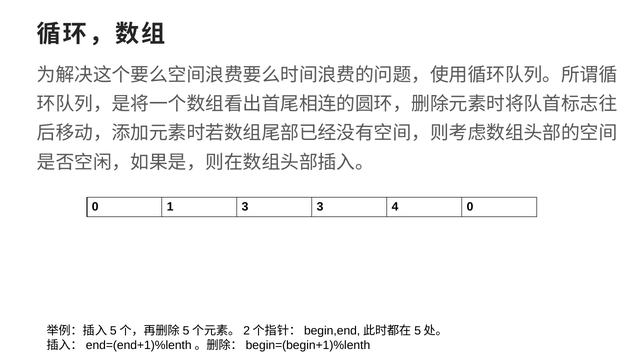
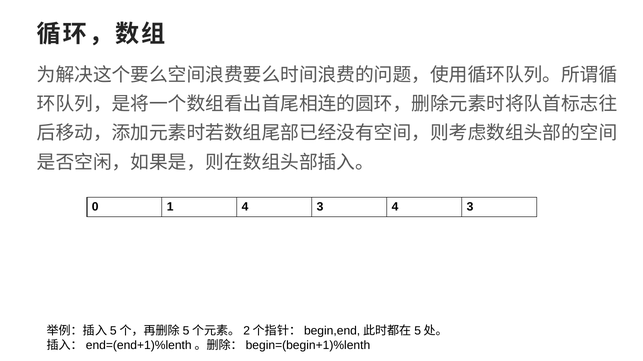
1 3: 3 -> 4 (245, 207)
3 4 0: 0 -> 3 (470, 207)
